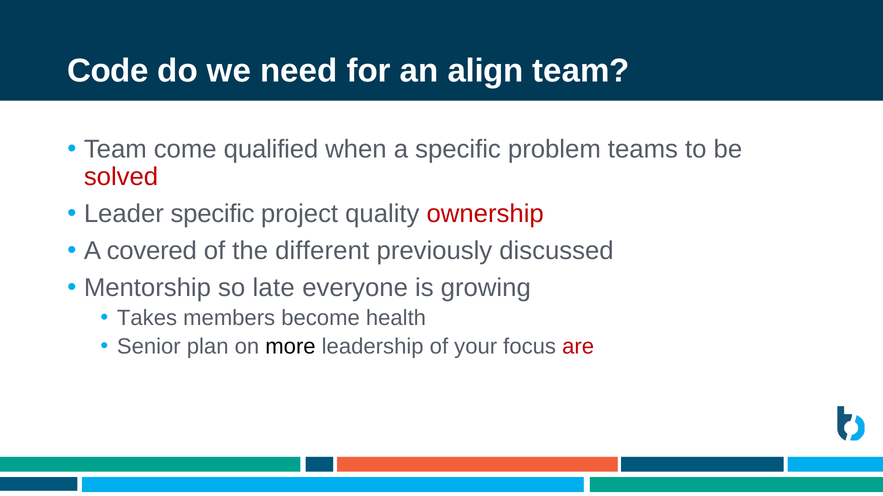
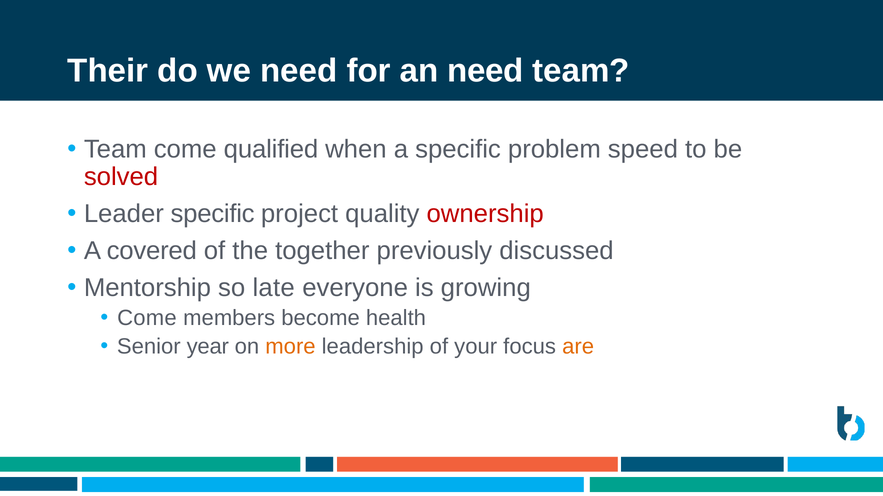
Code: Code -> Their (108, 71)
an align: align -> need (486, 71)
teams: teams -> speed (643, 149)
different: different -> together (322, 251)
Takes: Takes -> Come (147, 318)
plan: plan -> year (208, 347)
more colour: black -> orange (290, 347)
are colour: red -> orange (578, 347)
